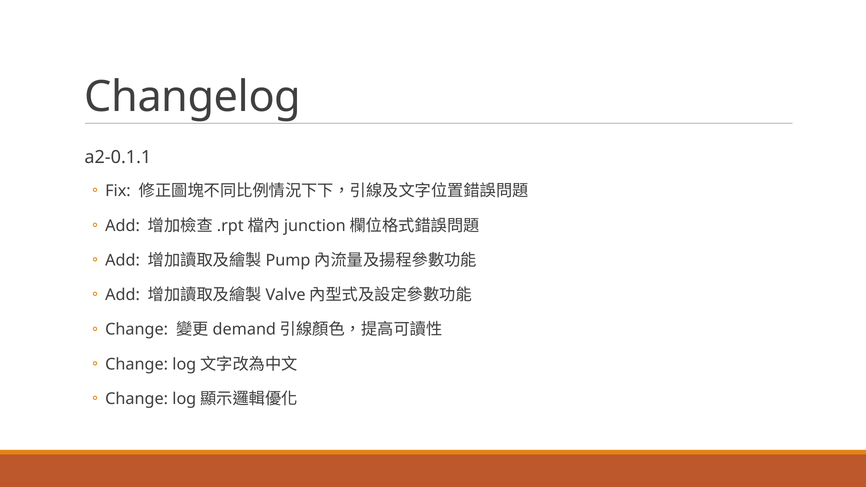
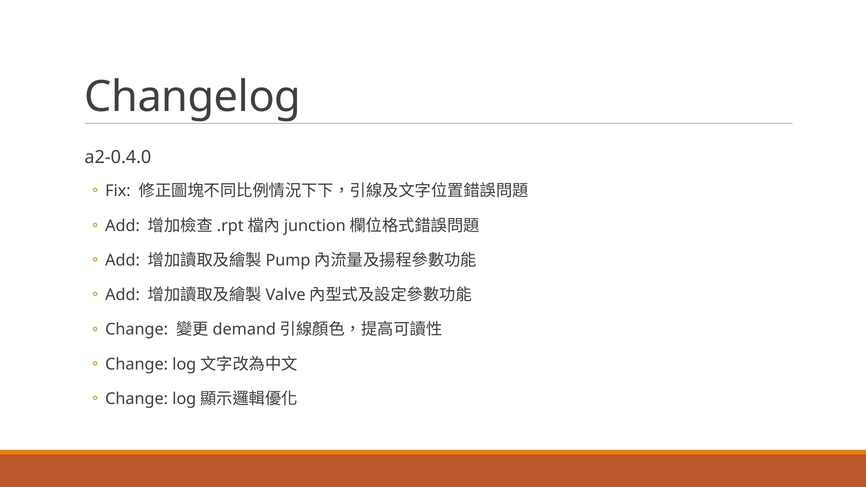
a2-0.1.1: a2-0.1.1 -> a2-0.4.0 (118, 157)
